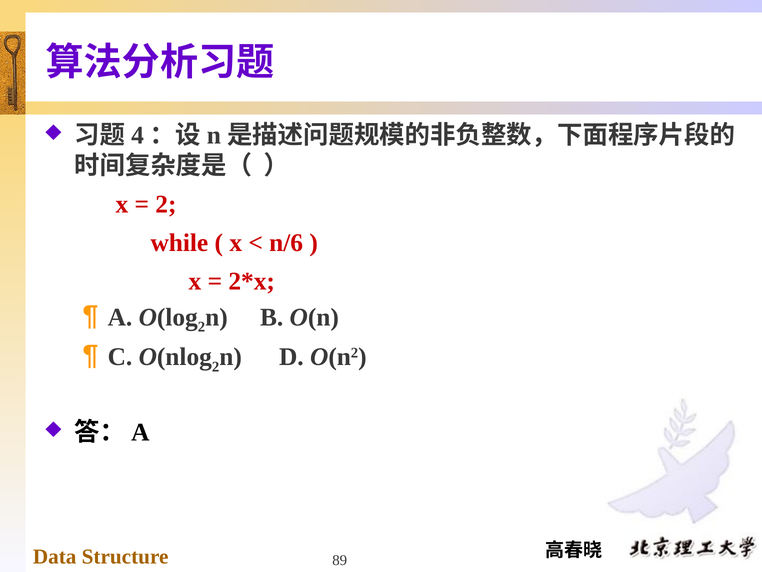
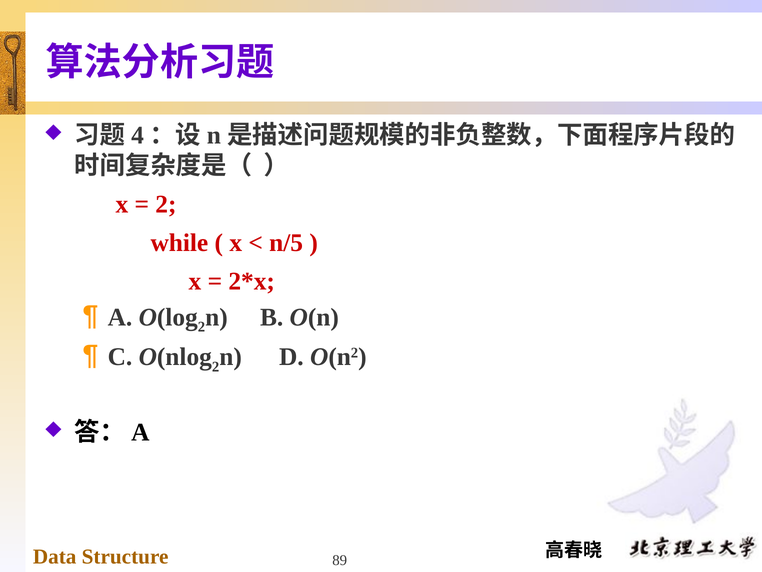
n/6: n/6 -> n/5 (286, 243)
